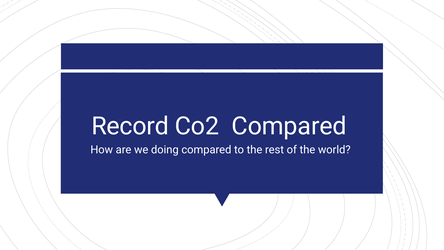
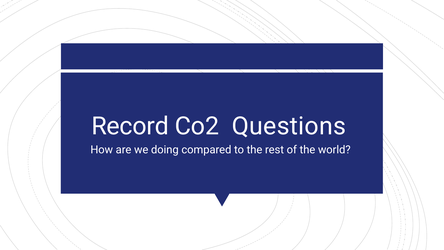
Co2 Compared: Compared -> Questions (289, 126)
